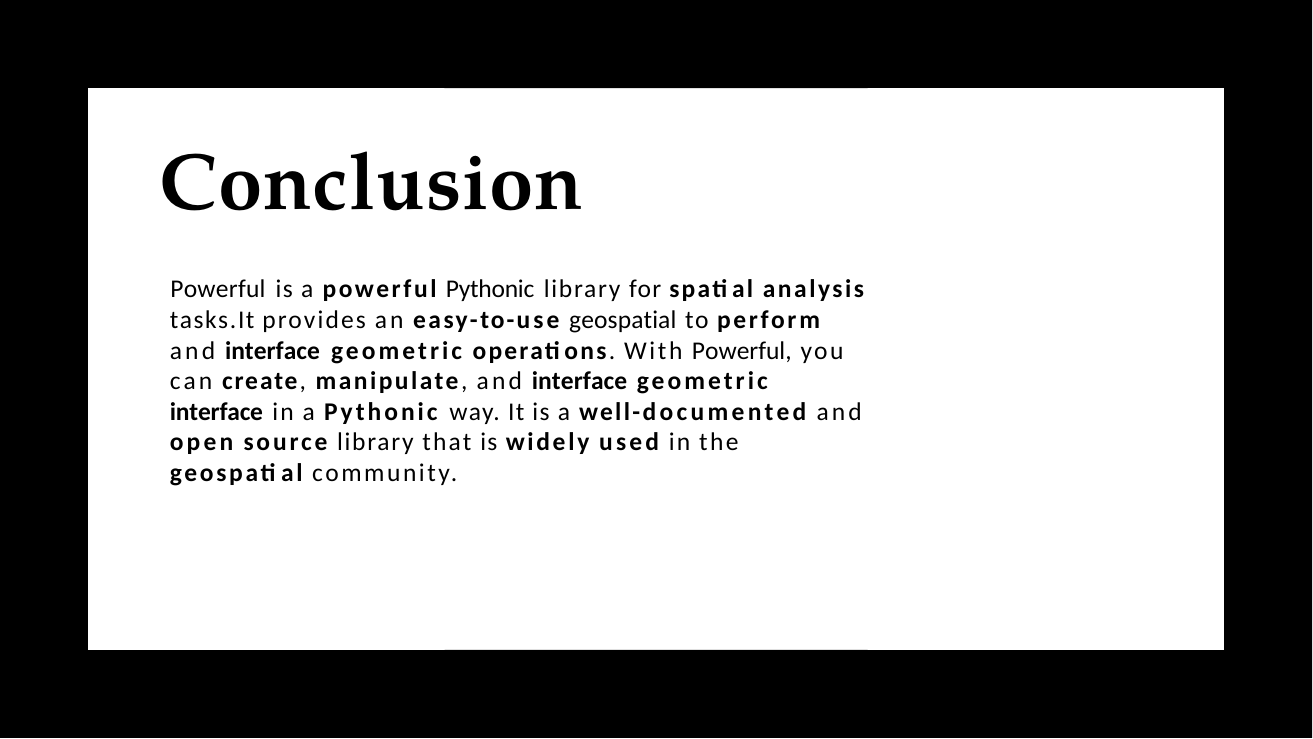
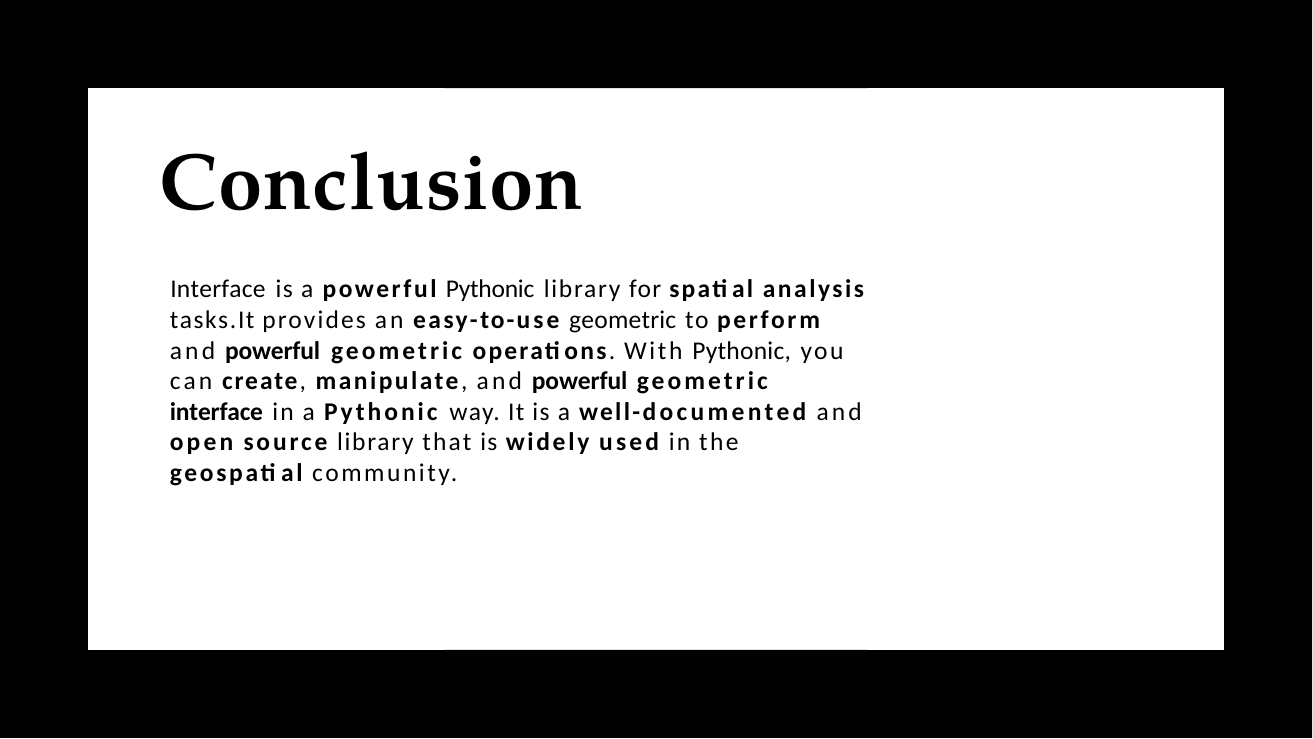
Powerful: Powerful -> Interface (218, 289)
easy-to-use geospatial: geospatial -> geometric (623, 320)
interface: interface -> powerful (273, 351)
With Powerful: Powerful -> Pythonic (742, 351)
manipulate and interface: interface -> powerful (580, 381)
